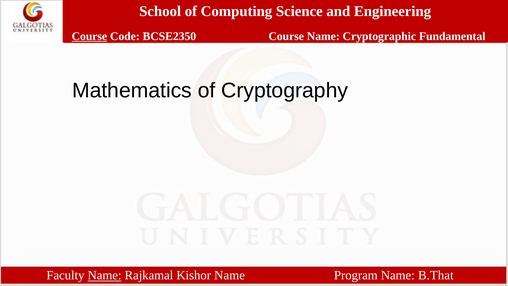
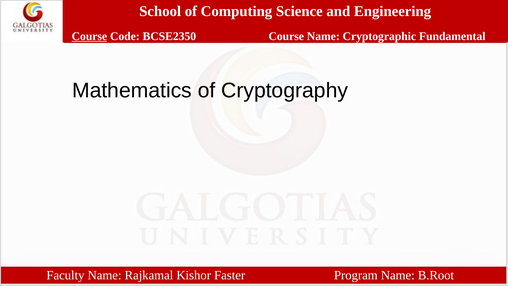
Name underline: present -> none (105, 275)
Kishor Name: Name -> Faster (230, 275)
B.That: B.That -> B.Root (436, 275)
